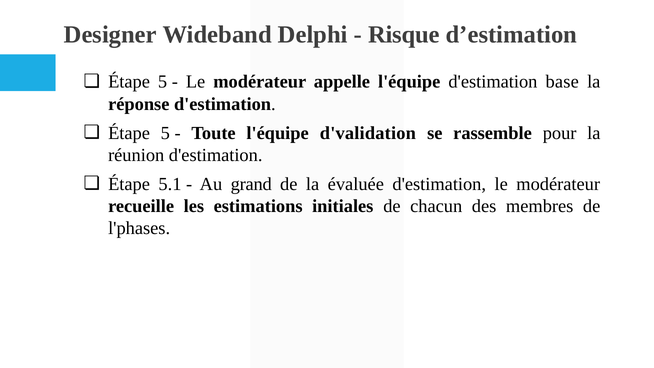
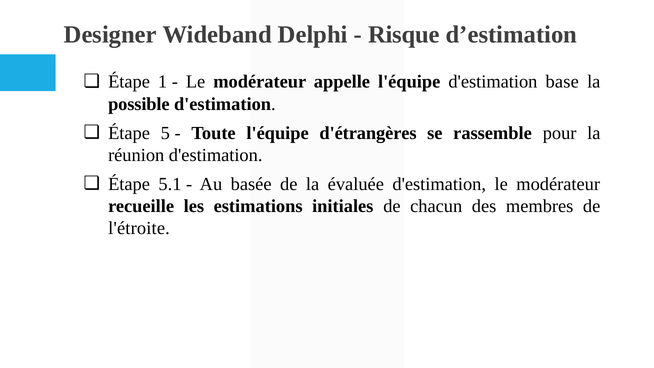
5: 5 -> 1 (163, 82)
réponse: réponse -> possible (139, 104)
d'validation: d'validation -> d'étrangères (368, 133)
grand: grand -> basée (251, 184)
l'phases: l'phases -> l'étroite (139, 228)
